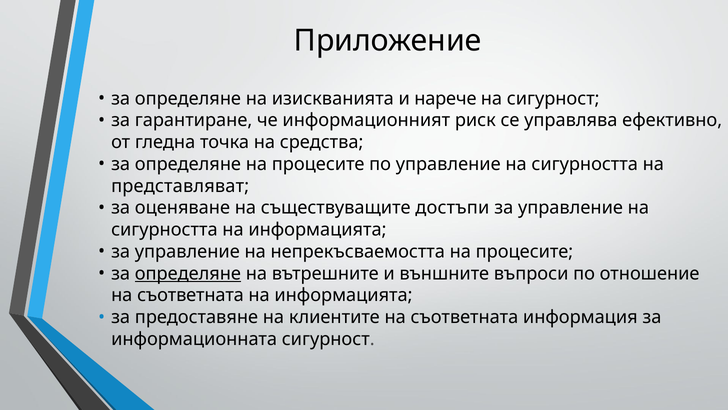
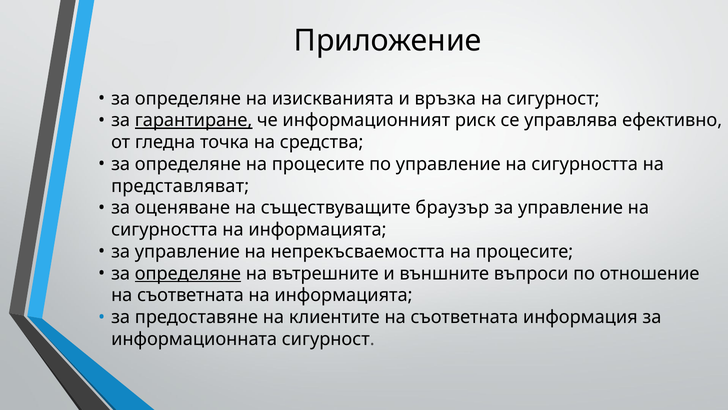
нарече: нарече -> връзка (445, 98)
гарантиране underline: none -> present (194, 120)
достъпи: достъпи -> браузър (452, 208)
